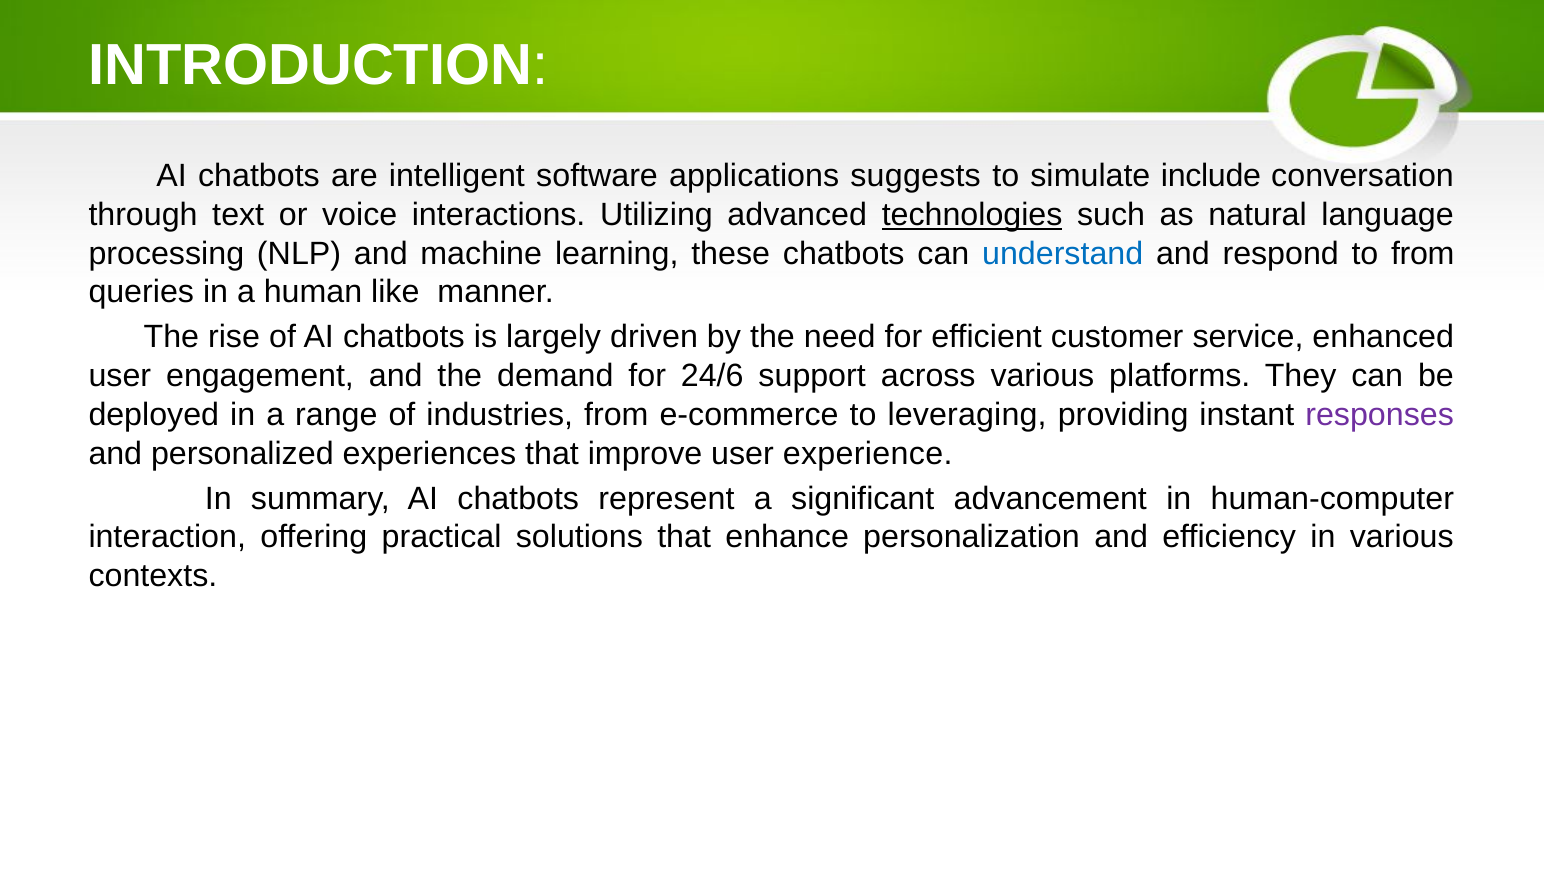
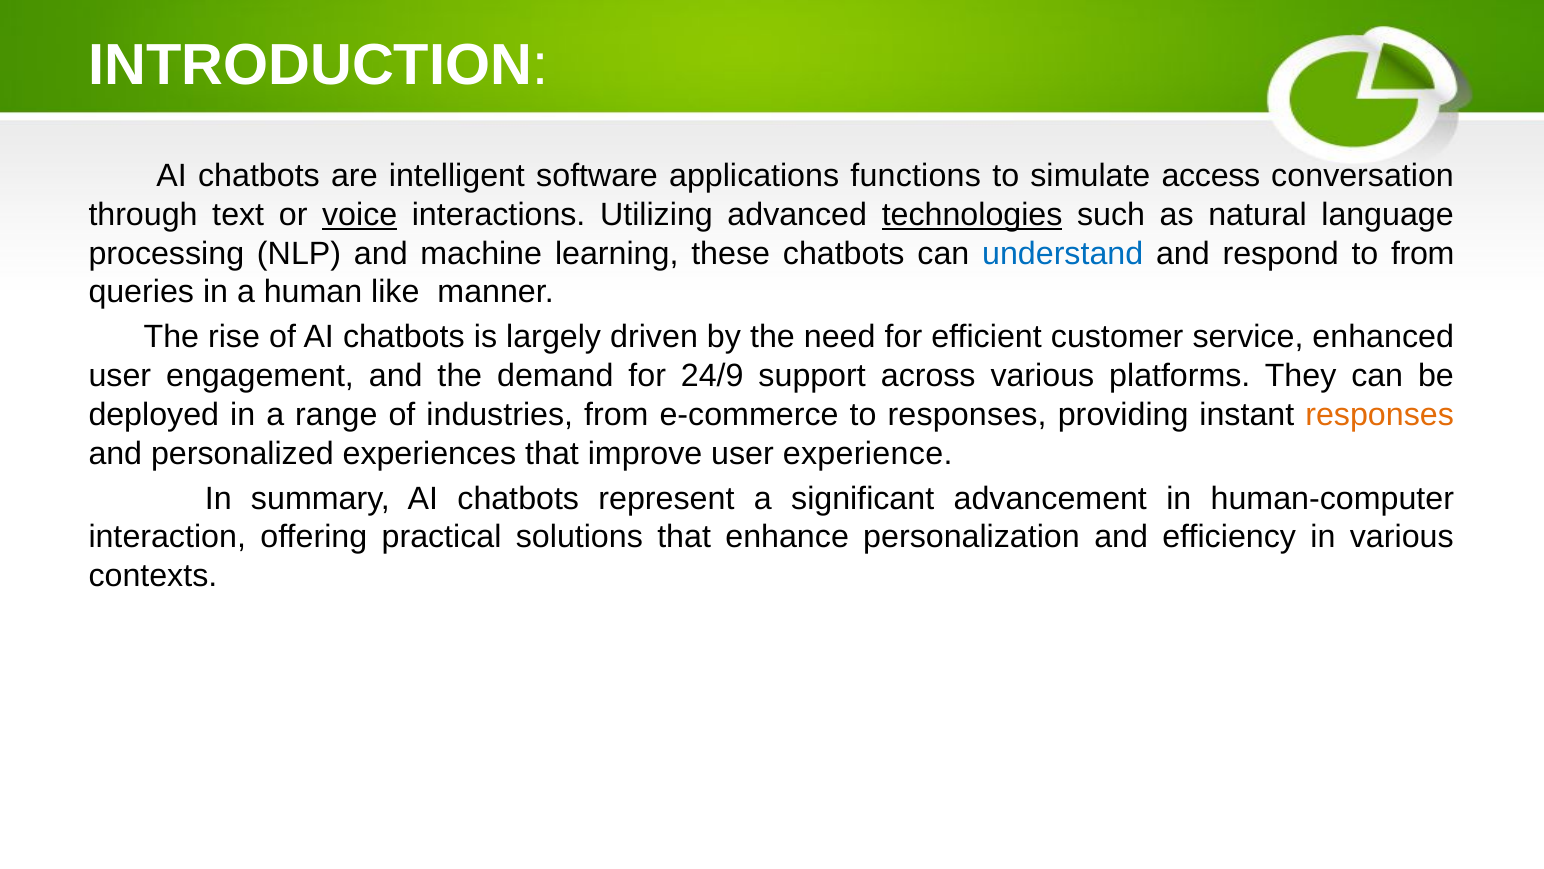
suggests: suggests -> functions (916, 176)
include: include -> access (1211, 176)
voice underline: none -> present (360, 215)
24/6: 24/6 -> 24/9 (712, 376)
to leveraging: leveraging -> responses (967, 414)
responses colour: purple -> orange (1380, 414)
